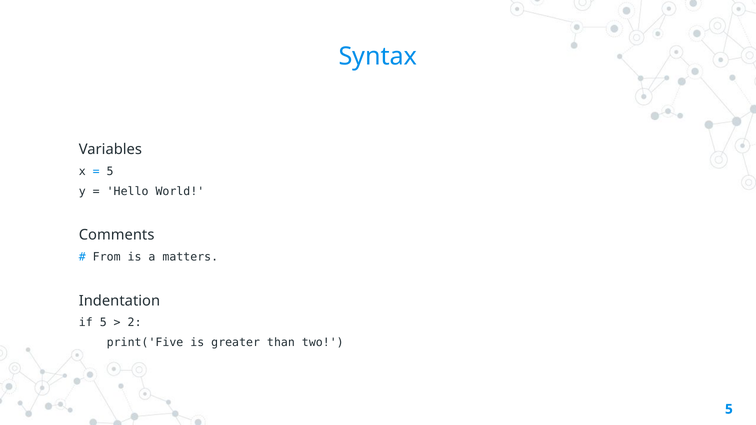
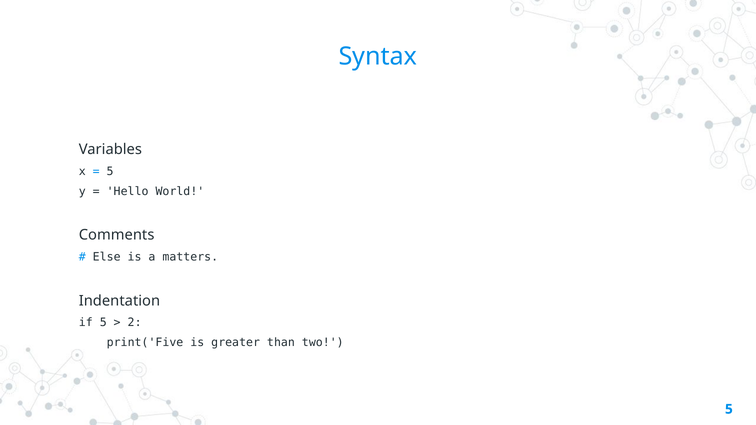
From: From -> Else (107, 257)
